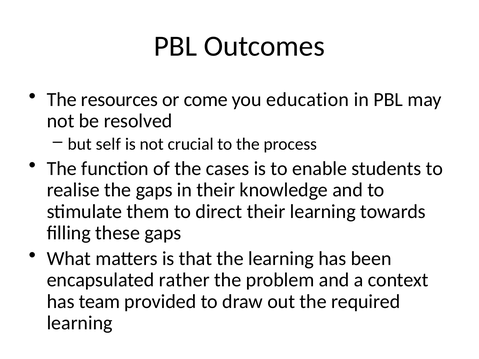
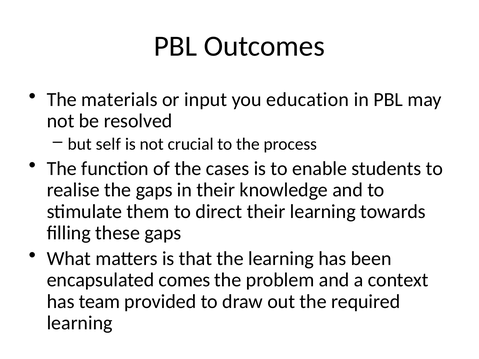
resources: resources -> materials (119, 100)
come: come -> input (206, 100)
rather: rather -> comes (184, 280)
